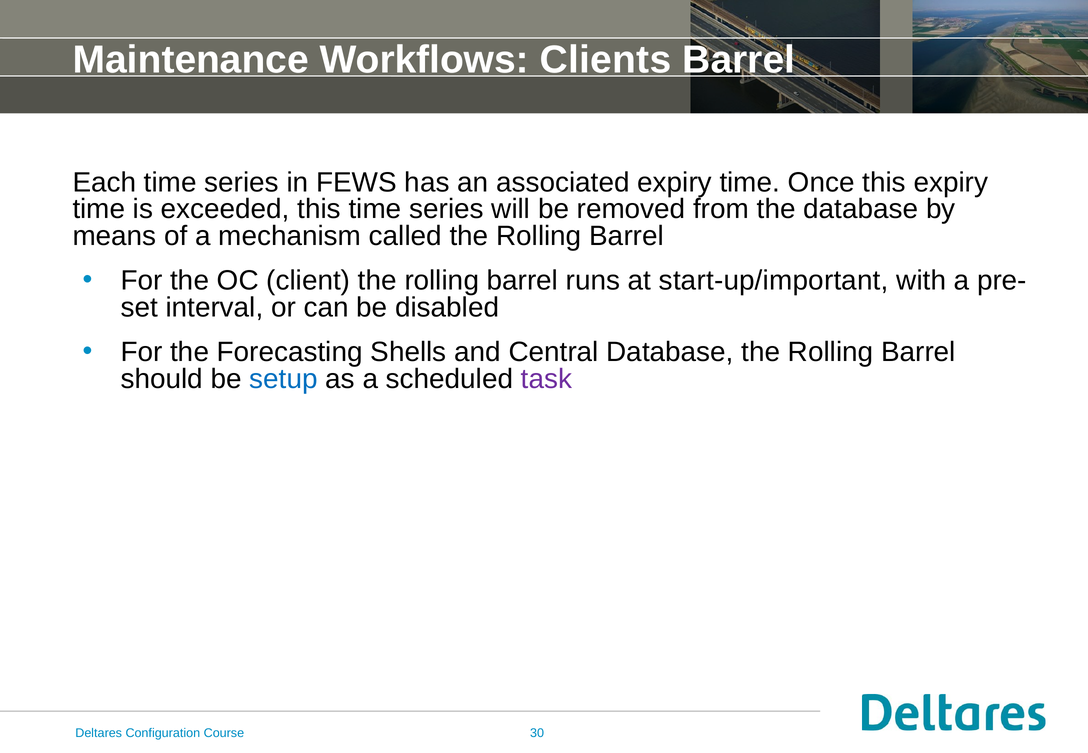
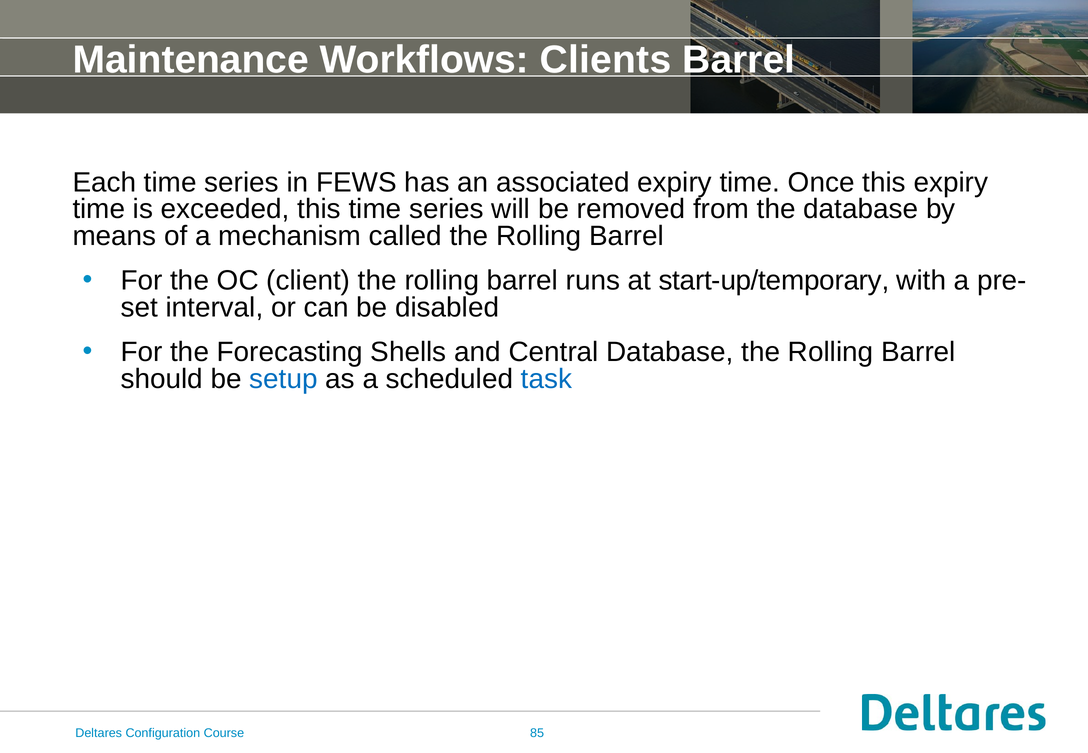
start-up/important: start-up/important -> start-up/temporary (774, 281)
task colour: purple -> blue (547, 379)
30: 30 -> 85 (537, 733)
